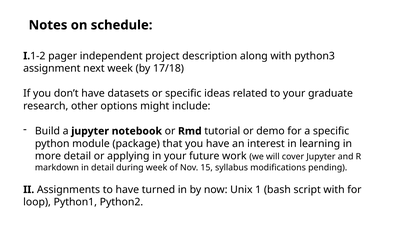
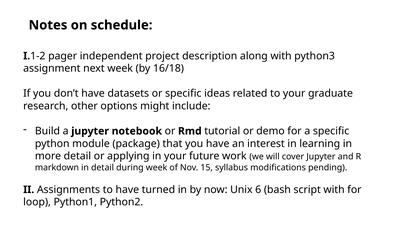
17/18: 17/18 -> 16/18 (168, 68)
1: 1 -> 6 (258, 190)
